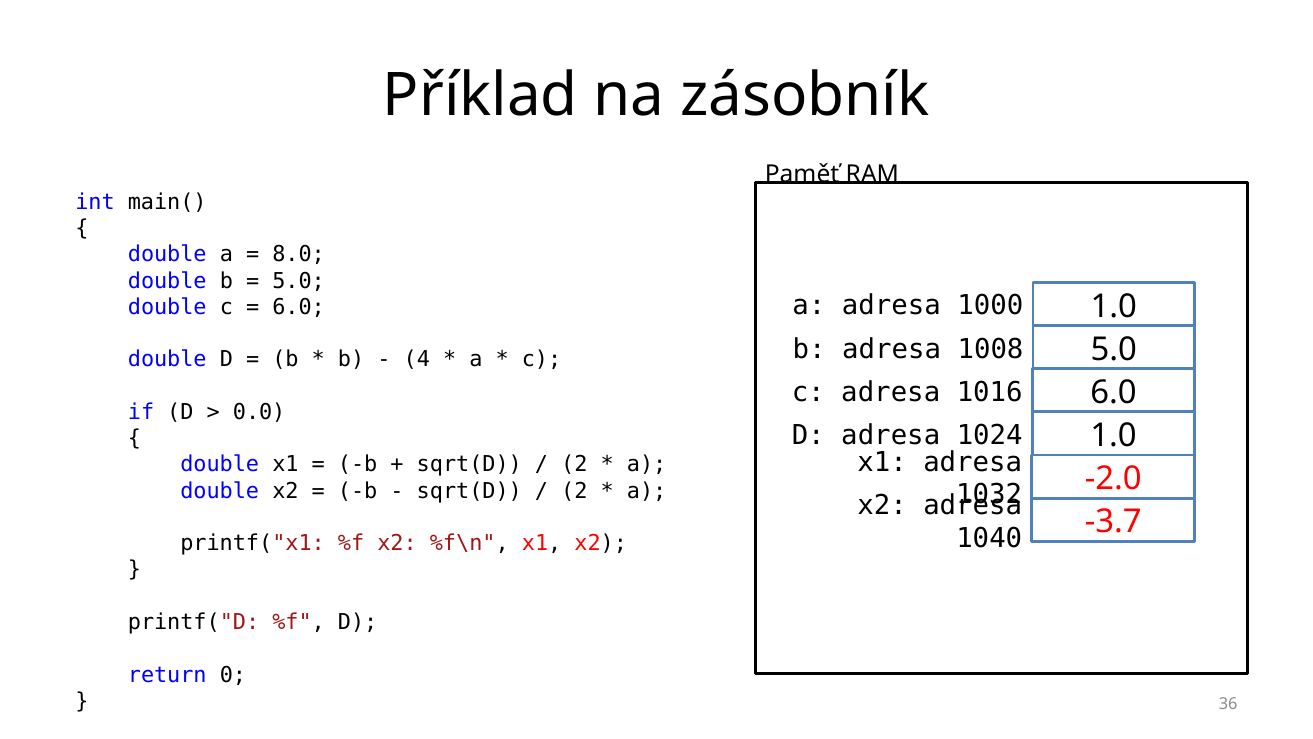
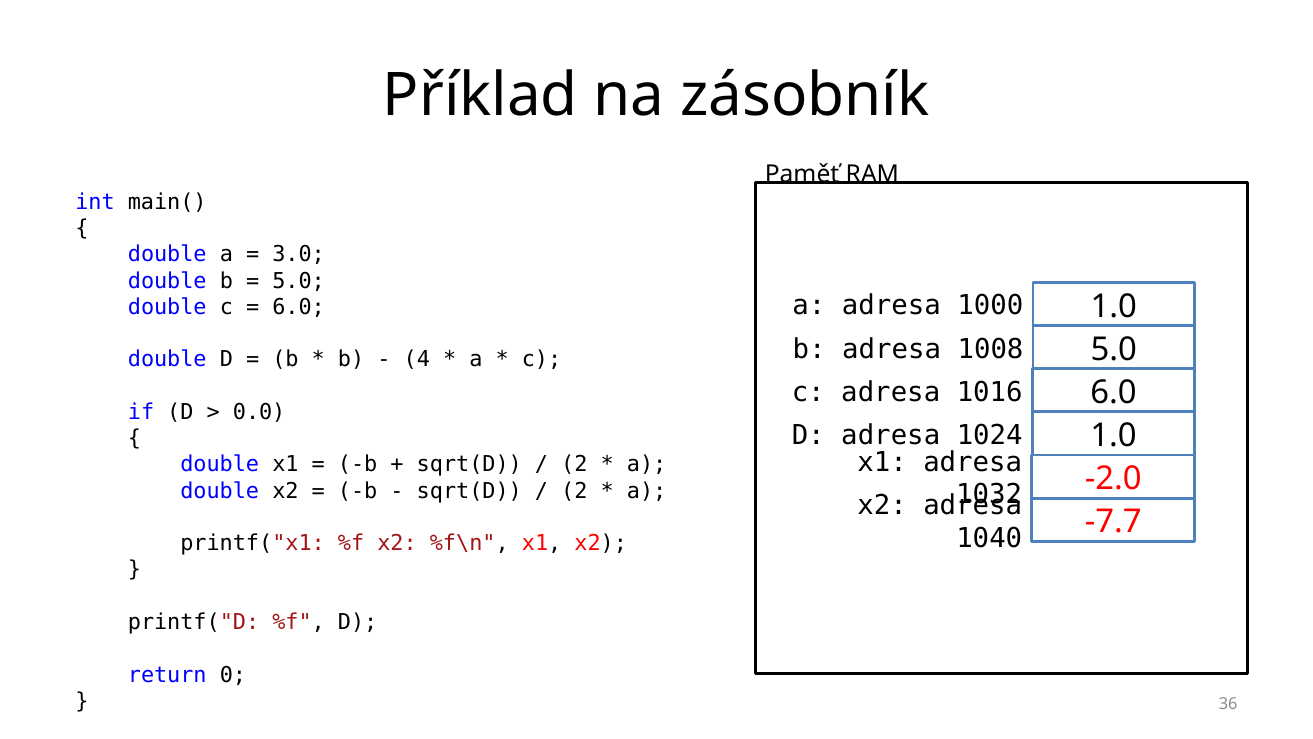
8.0: 8.0 -> 3.0 (299, 254)
-3.7: -3.7 -> -7.7 (1113, 522)
